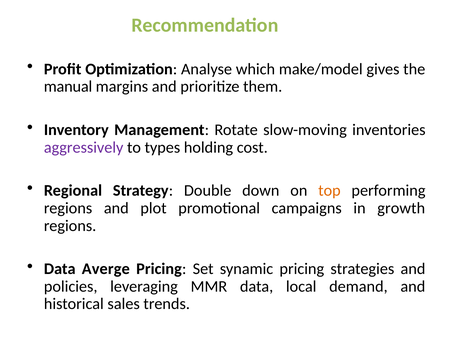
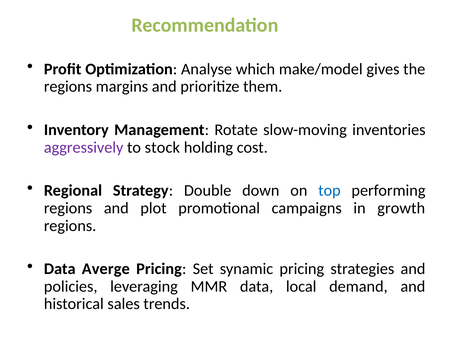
manual: manual -> regions (68, 87)
types: types -> stock (162, 148)
top colour: orange -> blue (329, 191)
